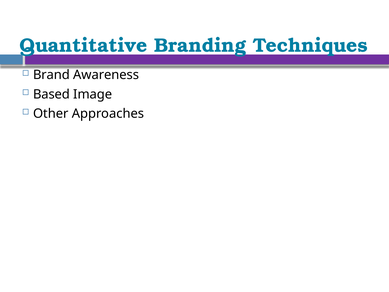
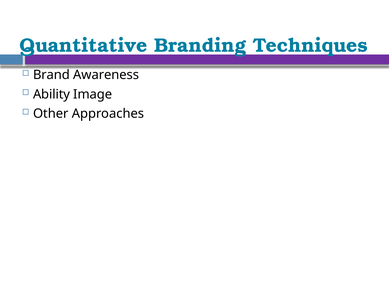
Based: Based -> Ability (52, 94)
